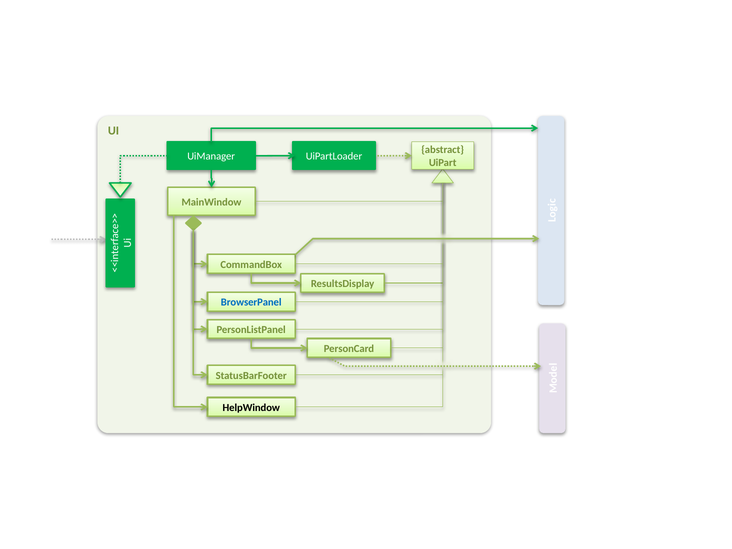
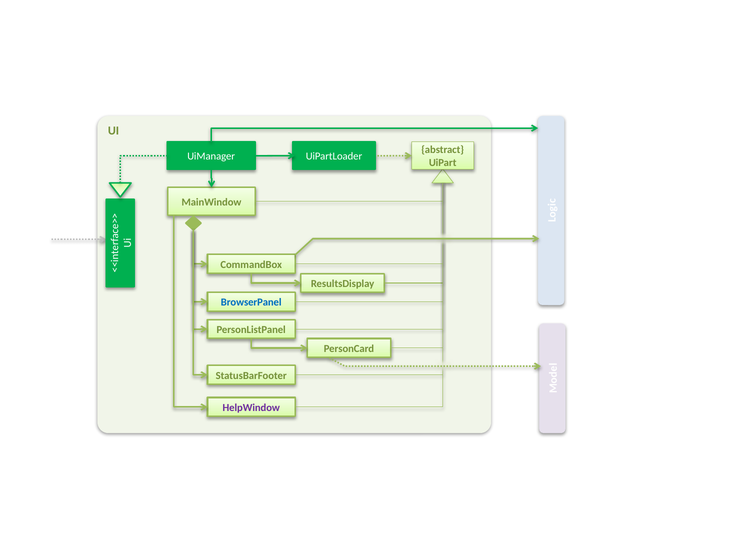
HelpWindow colour: black -> purple (251, 408)
